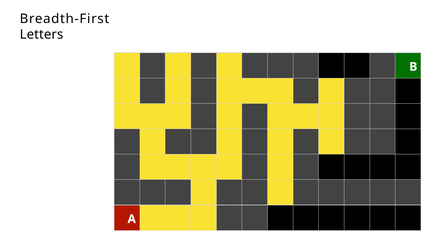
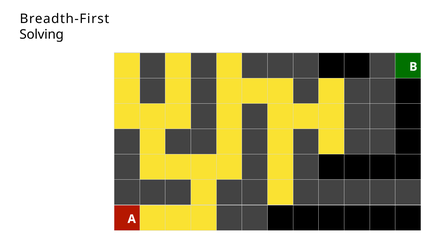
Letters: Letters -> Solving (42, 35)
